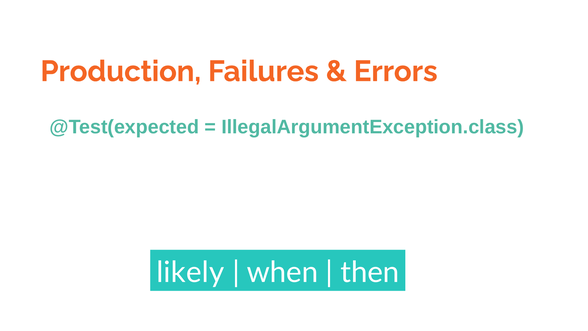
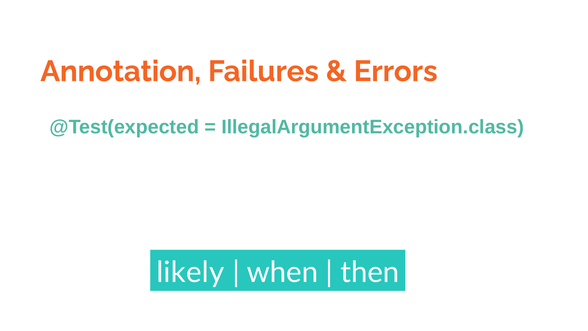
Production: Production -> Annotation (121, 71)
